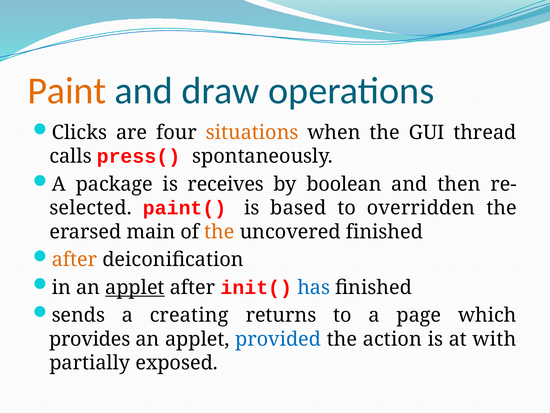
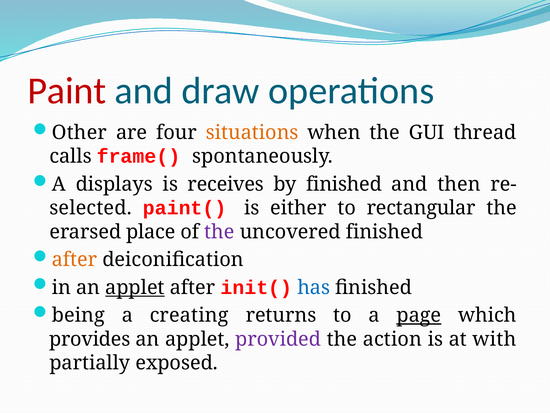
Paint colour: orange -> red (67, 91)
Clicks: Clicks -> Other (79, 132)
press(: press( -> frame( (139, 156)
package: package -> displays (114, 184)
by boolean: boolean -> finished (344, 184)
based: based -> either (298, 208)
overridden: overridden -> rectangular (421, 208)
main: main -> place (151, 232)
the colour: orange -> purple (219, 232)
sends: sends -> being (78, 315)
page underline: none -> present (419, 315)
provided colour: blue -> purple (278, 339)
